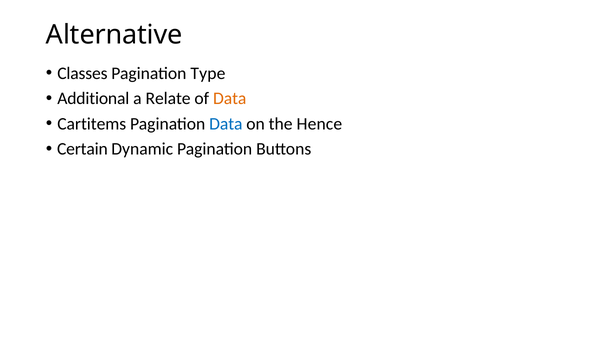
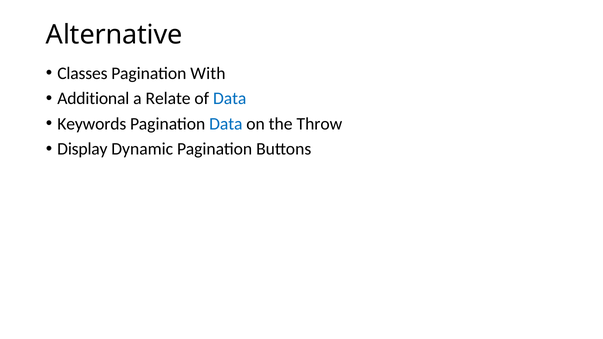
Type: Type -> With (208, 73)
Data colour: orange -> blue (230, 99)
Cartitems: Cartitems -> Keywords (92, 124)
Hence: Hence -> Throw (319, 124)
Certain: Certain -> Display (82, 149)
